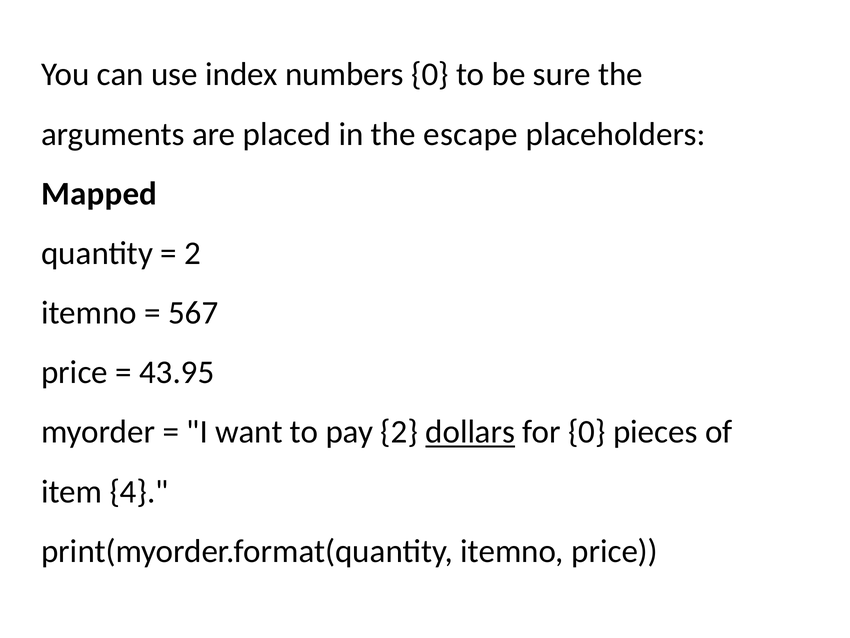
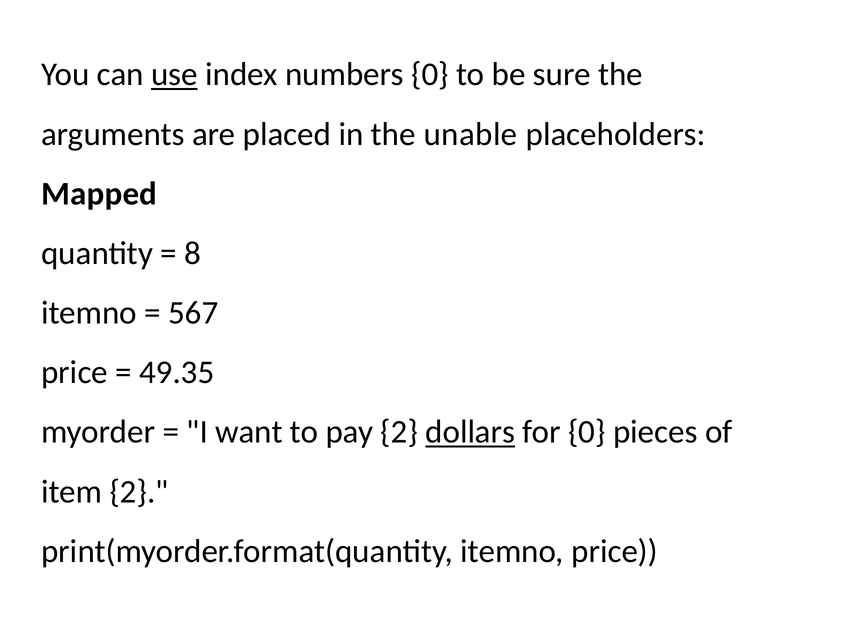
use underline: none -> present (174, 74)
escape: escape -> unable (471, 134)
2: 2 -> 8 (193, 253)
43.95: 43.95 -> 49.35 (177, 372)
item 4: 4 -> 2 (139, 491)
